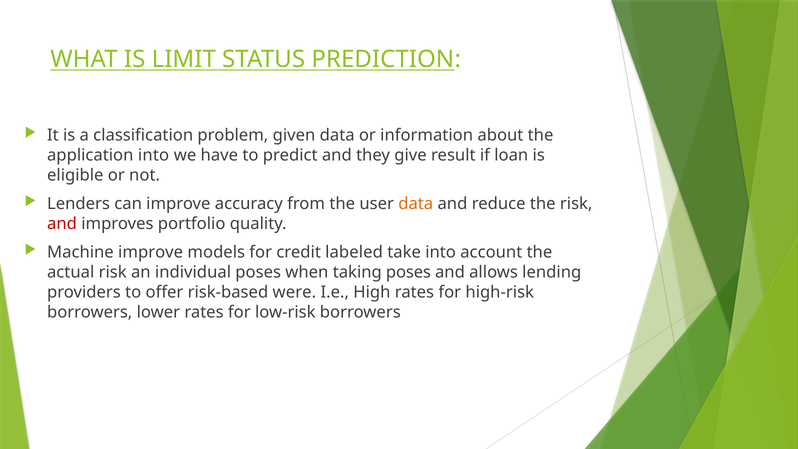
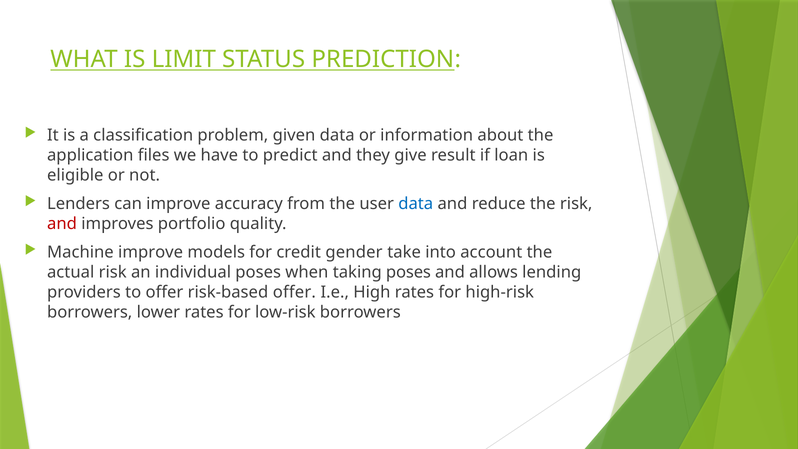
application into: into -> files (154, 155)
data colour: orange -> blue (416, 204)
labeled: labeled -> gender (354, 252)
risk-based were: were -> offer (294, 292)
